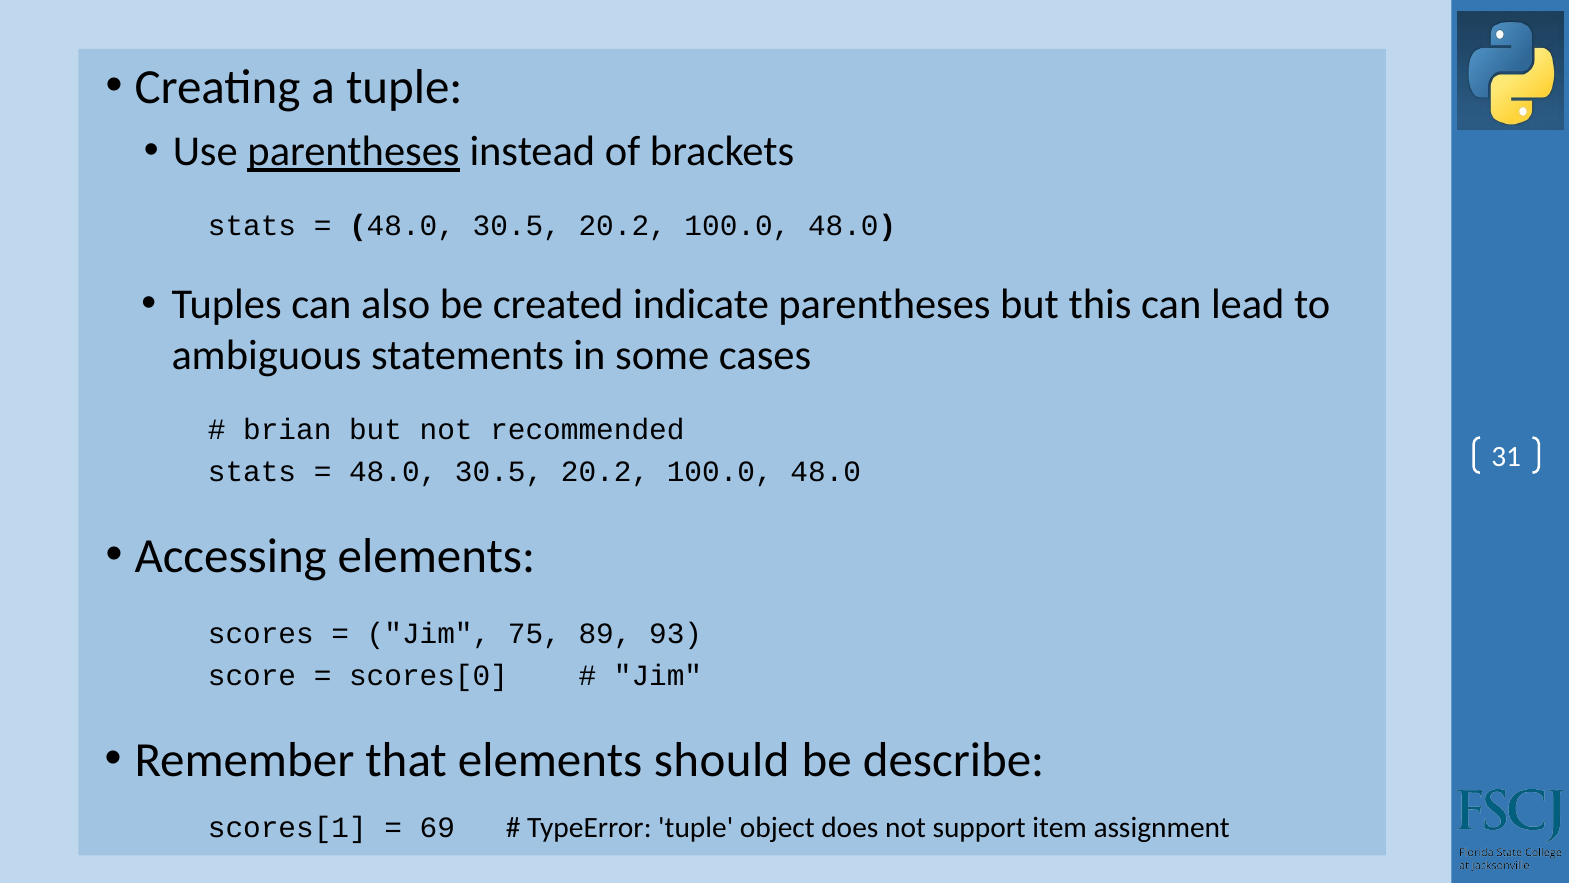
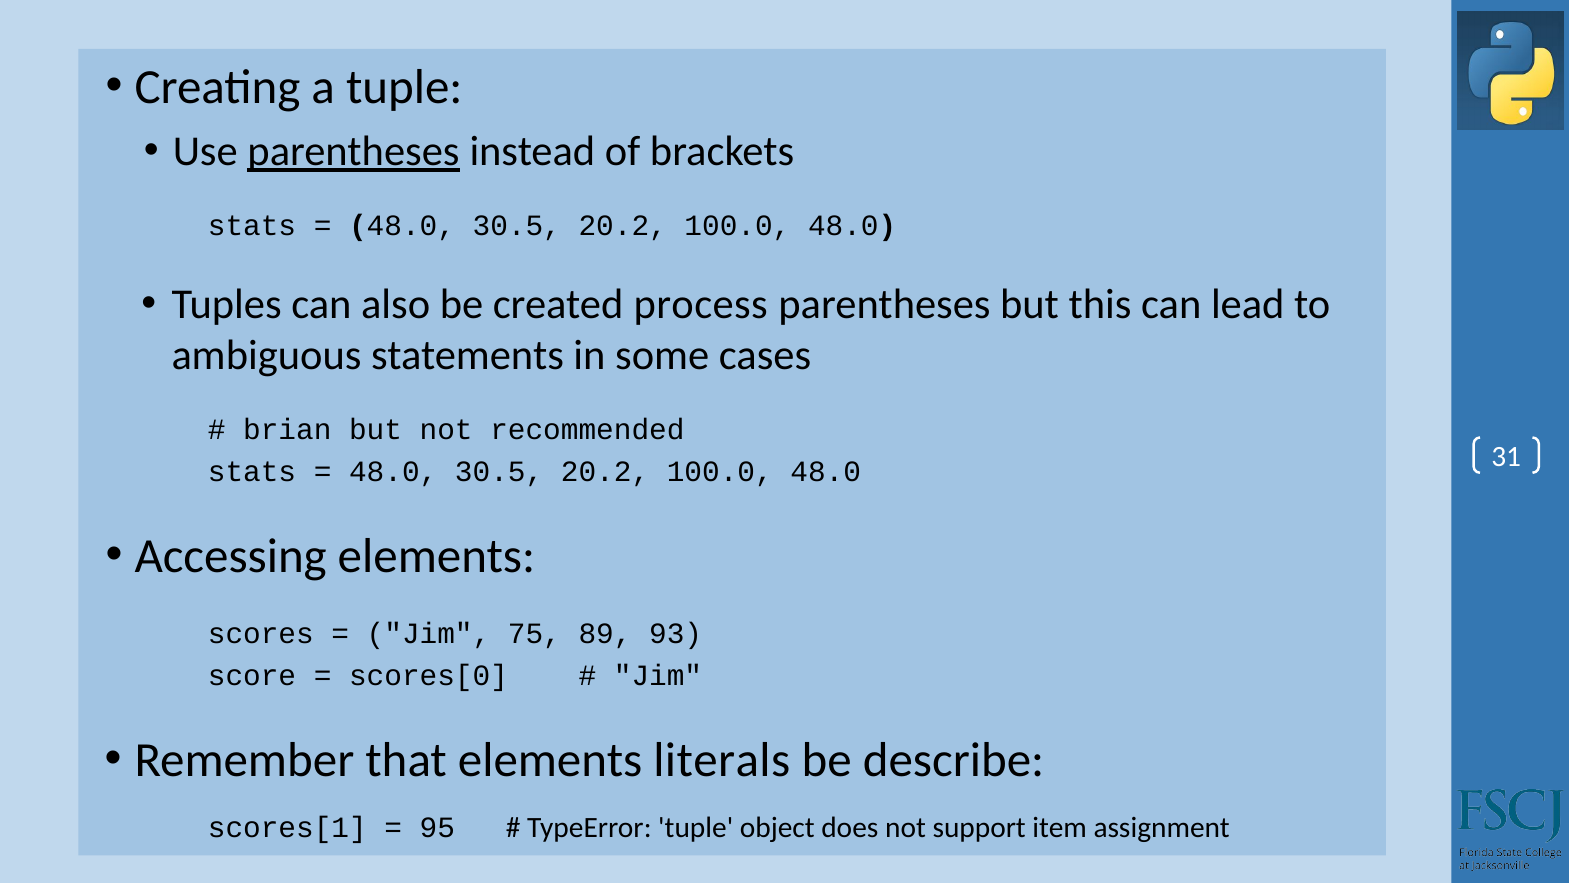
indicate: indicate -> process (701, 304)
should: should -> literals (722, 760)
69: 69 -> 95 (437, 828)
